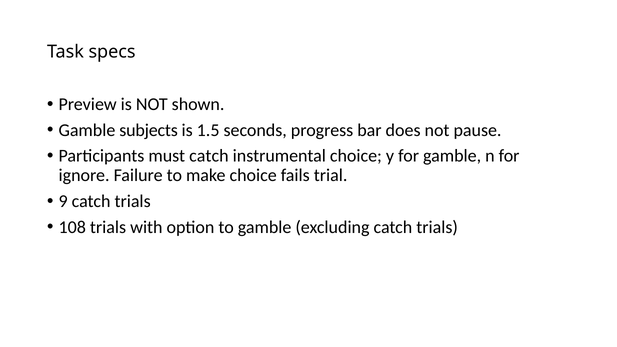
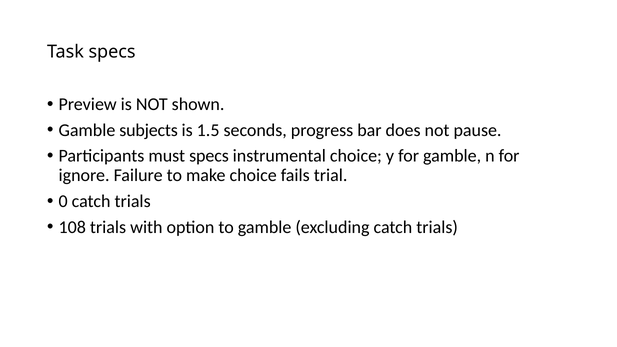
must catch: catch -> specs (209, 156)
9: 9 -> 0 (63, 201)
